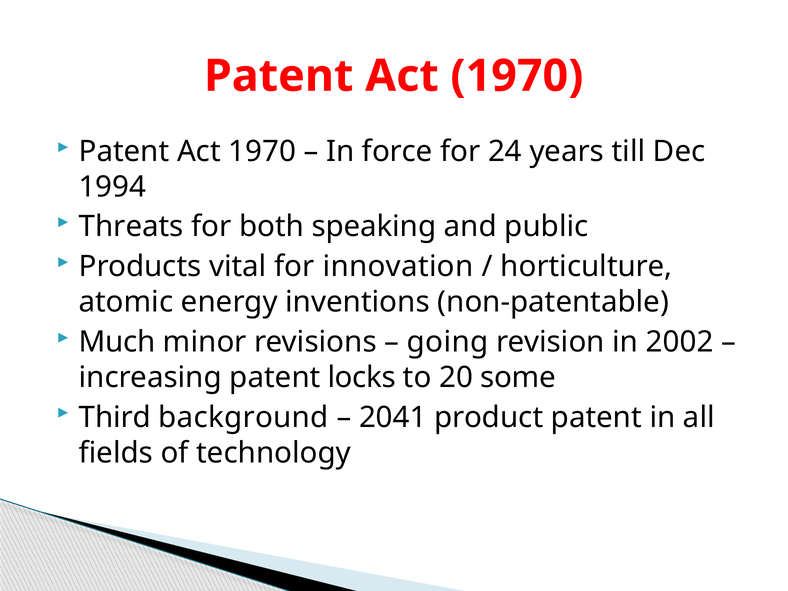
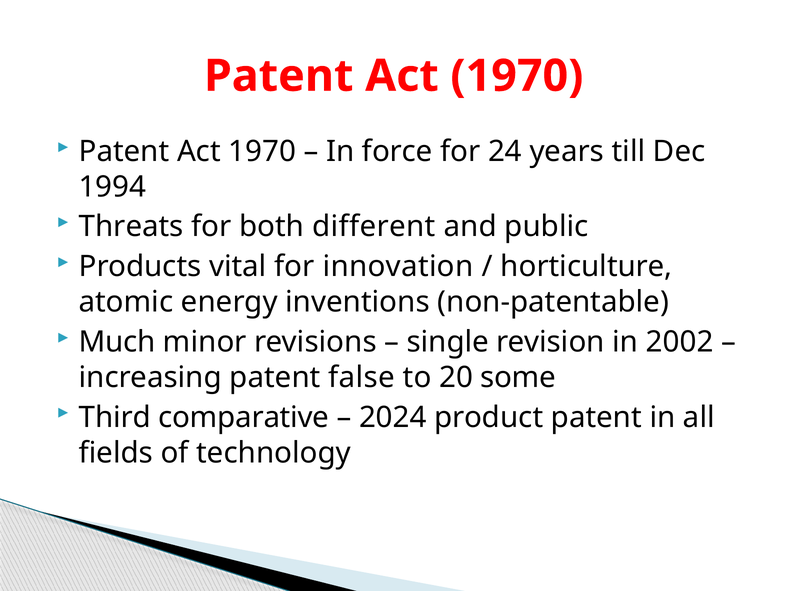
speaking: speaking -> different (374, 227)
going: going -> single (448, 342)
locks: locks -> false (361, 377)
background: background -> comparative (244, 417)
2041: 2041 -> 2024 (393, 417)
